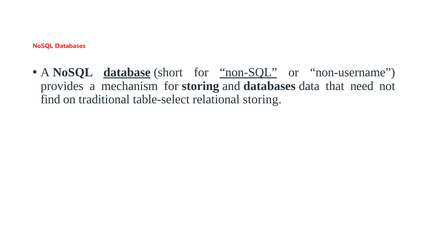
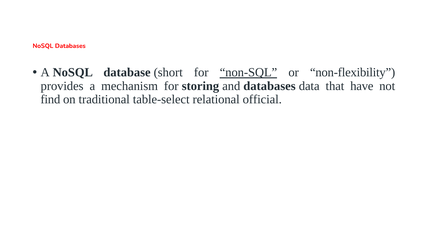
database underline: present -> none (127, 72)
non-username: non-username -> non-flexibility (353, 72)
need: need -> have (362, 86)
relational storing: storing -> official (262, 99)
